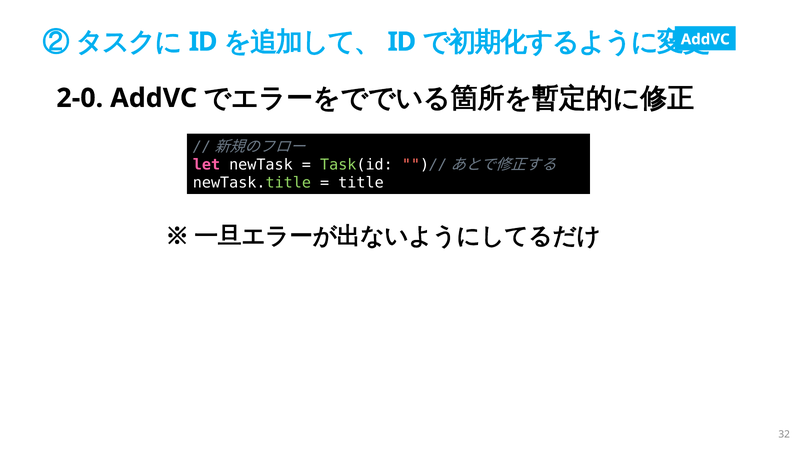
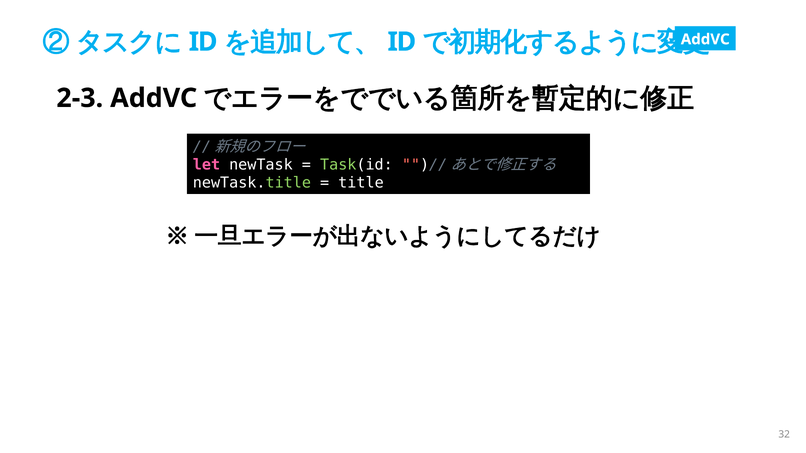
2-0: 2-0 -> 2-3 (80, 98)
